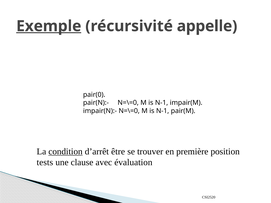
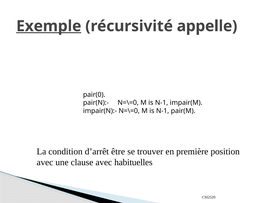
condition underline: present -> none (65, 152)
tests: tests -> avec (45, 163)
évaluation: évaluation -> habituelles (133, 163)
